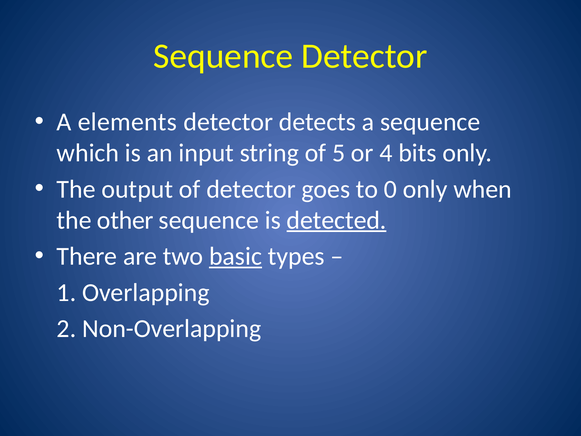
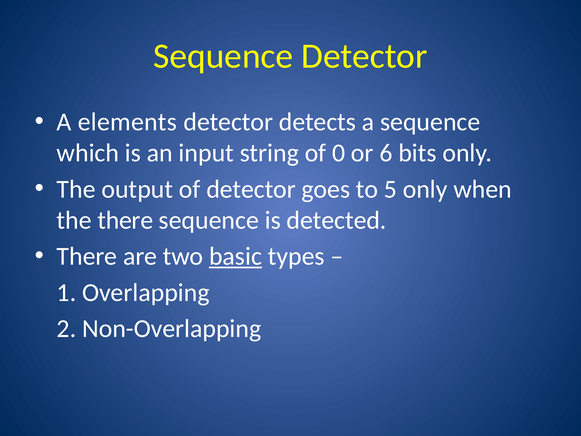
5: 5 -> 0 (339, 153)
4: 4 -> 6 (386, 153)
0: 0 -> 5 (390, 189)
the other: other -> there (125, 220)
detected underline: present -> none (337, 220)
